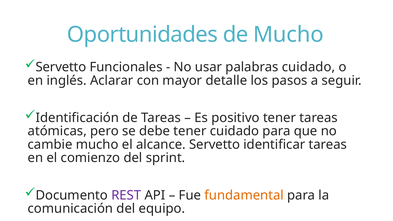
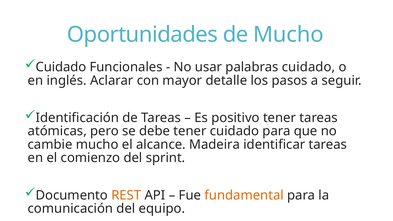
Servetto: Servetto -> Cuidado (61, 67)
alcance Servetto: Servetto -> Madeira (215, 145)
REST colour: purple -> orange (126, 195)
